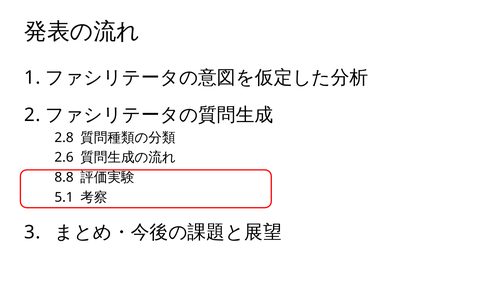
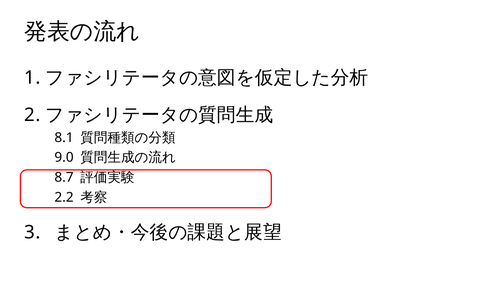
2.8: 2.8 -> 8.1 (64, 138)
2.6: 2.6 -> 9.0 (64, 158)
8.8: 8.8 -> 8.7 (64, 178)
5.1: 5.1 -> 2.2 (64, 197)
